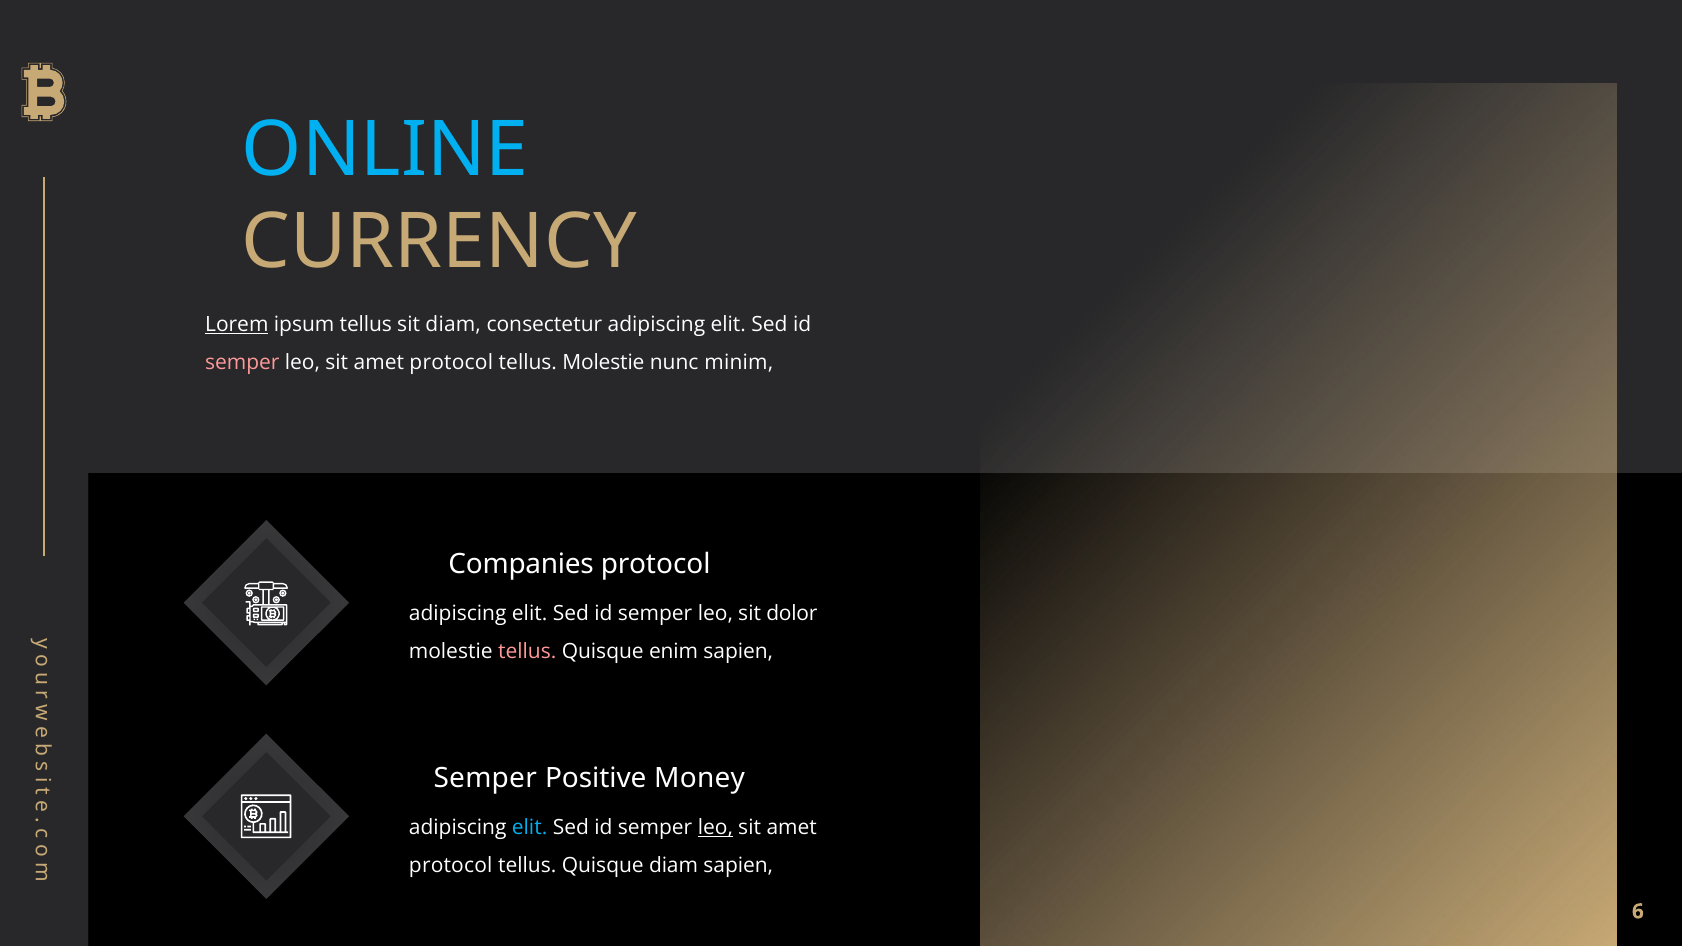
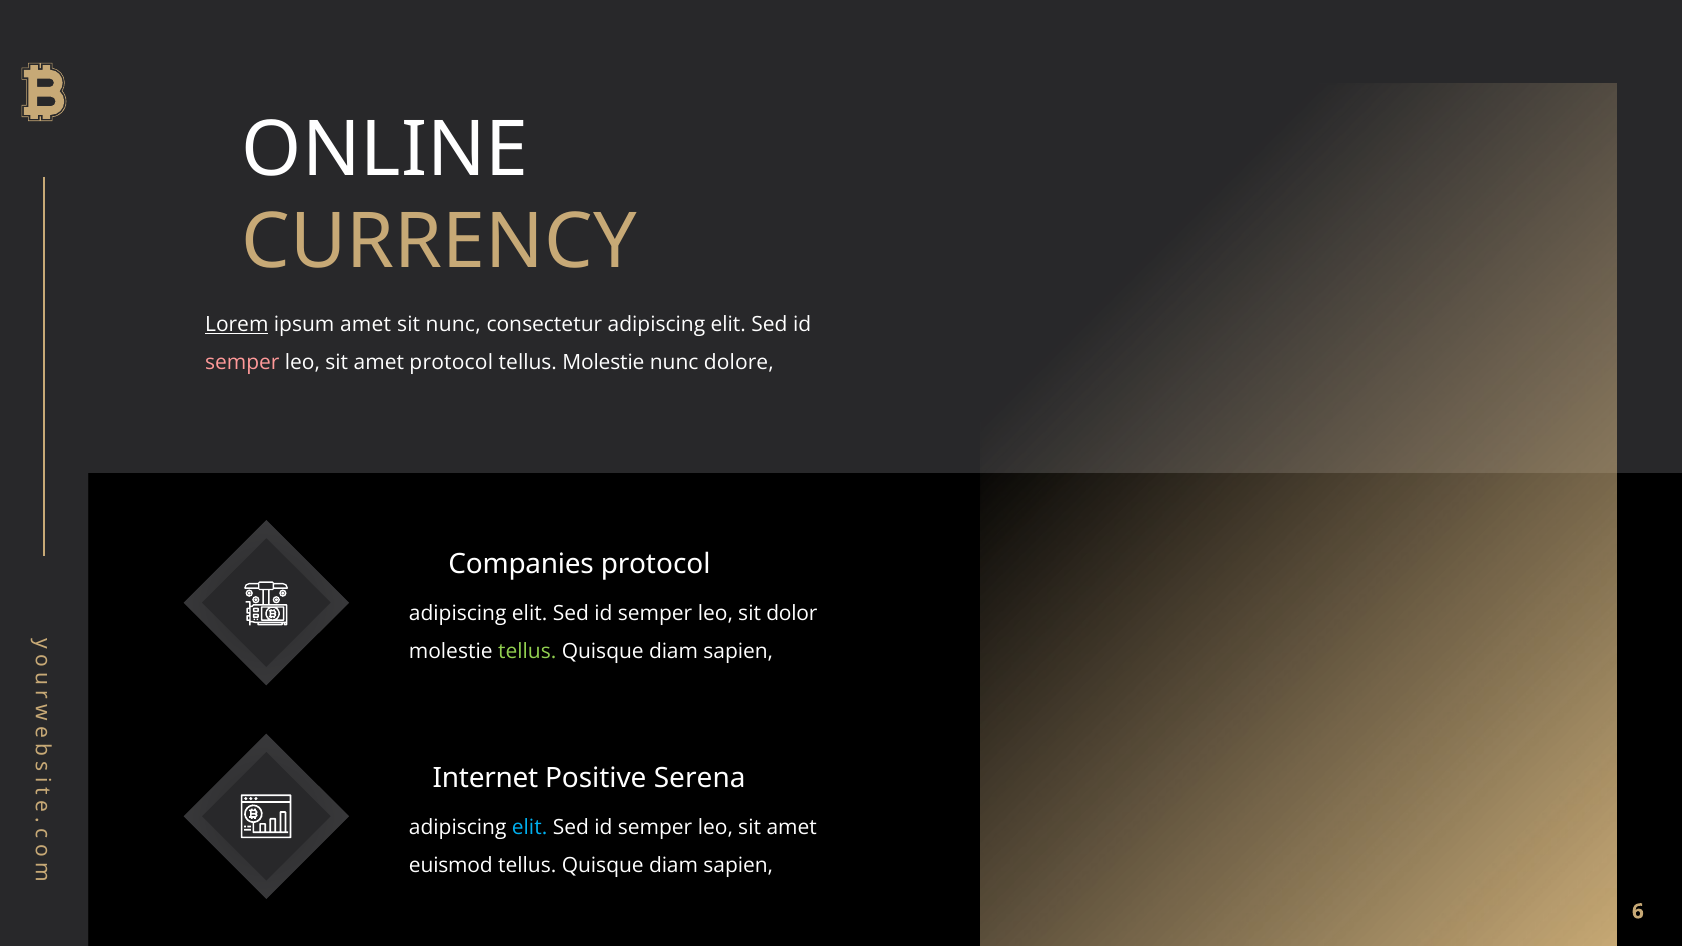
ONLINE colour: light blue -> white (385, 150)
ipsum tellus: tellus -> amet (366, 324)
sit diam: diam -> nunc (453, 324)
minim: minim -> dolore (739, 362)
tellus colour: pink -> light green (527, 652)
enim: enim -> diam (674, 652)
Semper: Semper -> Internet (485, 778)
Money: Money -> Serena (700, 778)
leo underline: present -> none (715, 827)
protocol: protocol -> euismod (451, 865)
